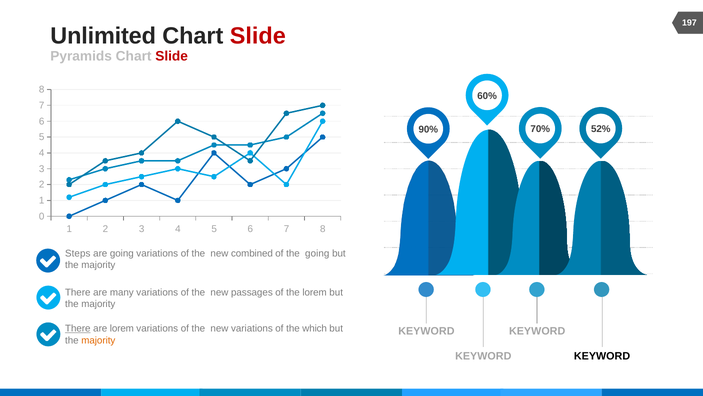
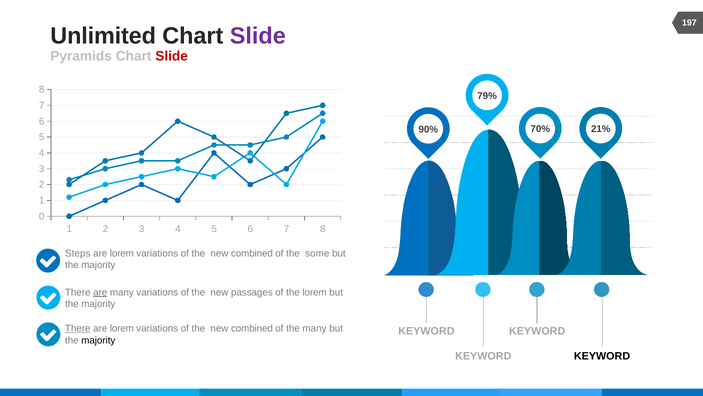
Slide colour: red -> purple (258, 36)
60%: 60% -> 79% (487, 96)
52%: 52% -> 21% (601, 129)
going: going -> lorem (122, 253)
the going: going -> some (317, 253)
are underline: none -> present (100, 292)
variations: variations -> combined (252, 328)
the which: which -> many (315, 328)
majority colour: orange -> black (98, 340)
